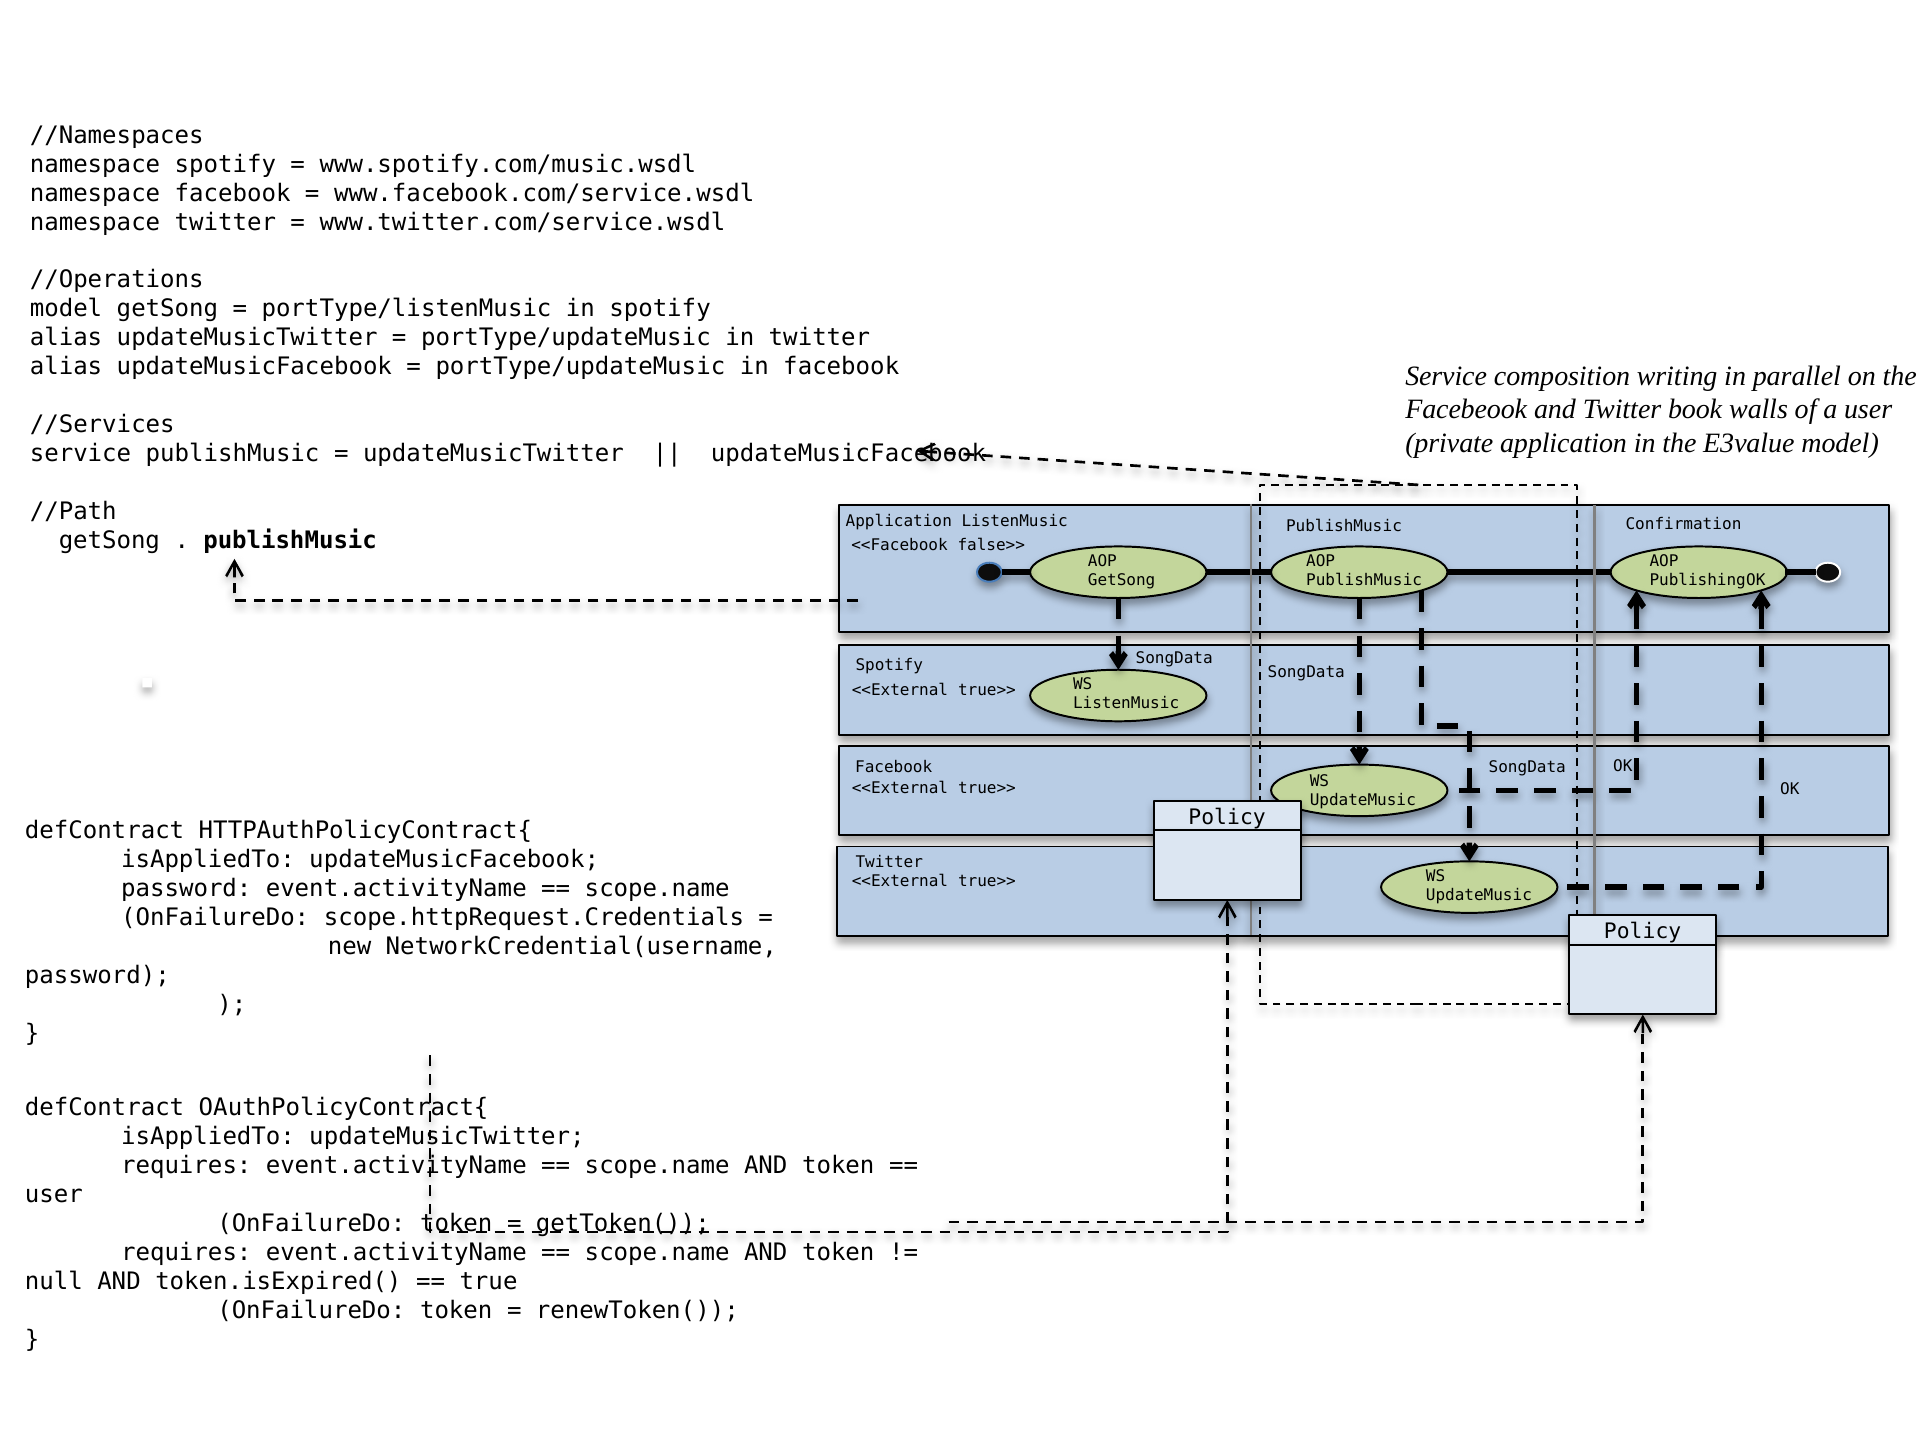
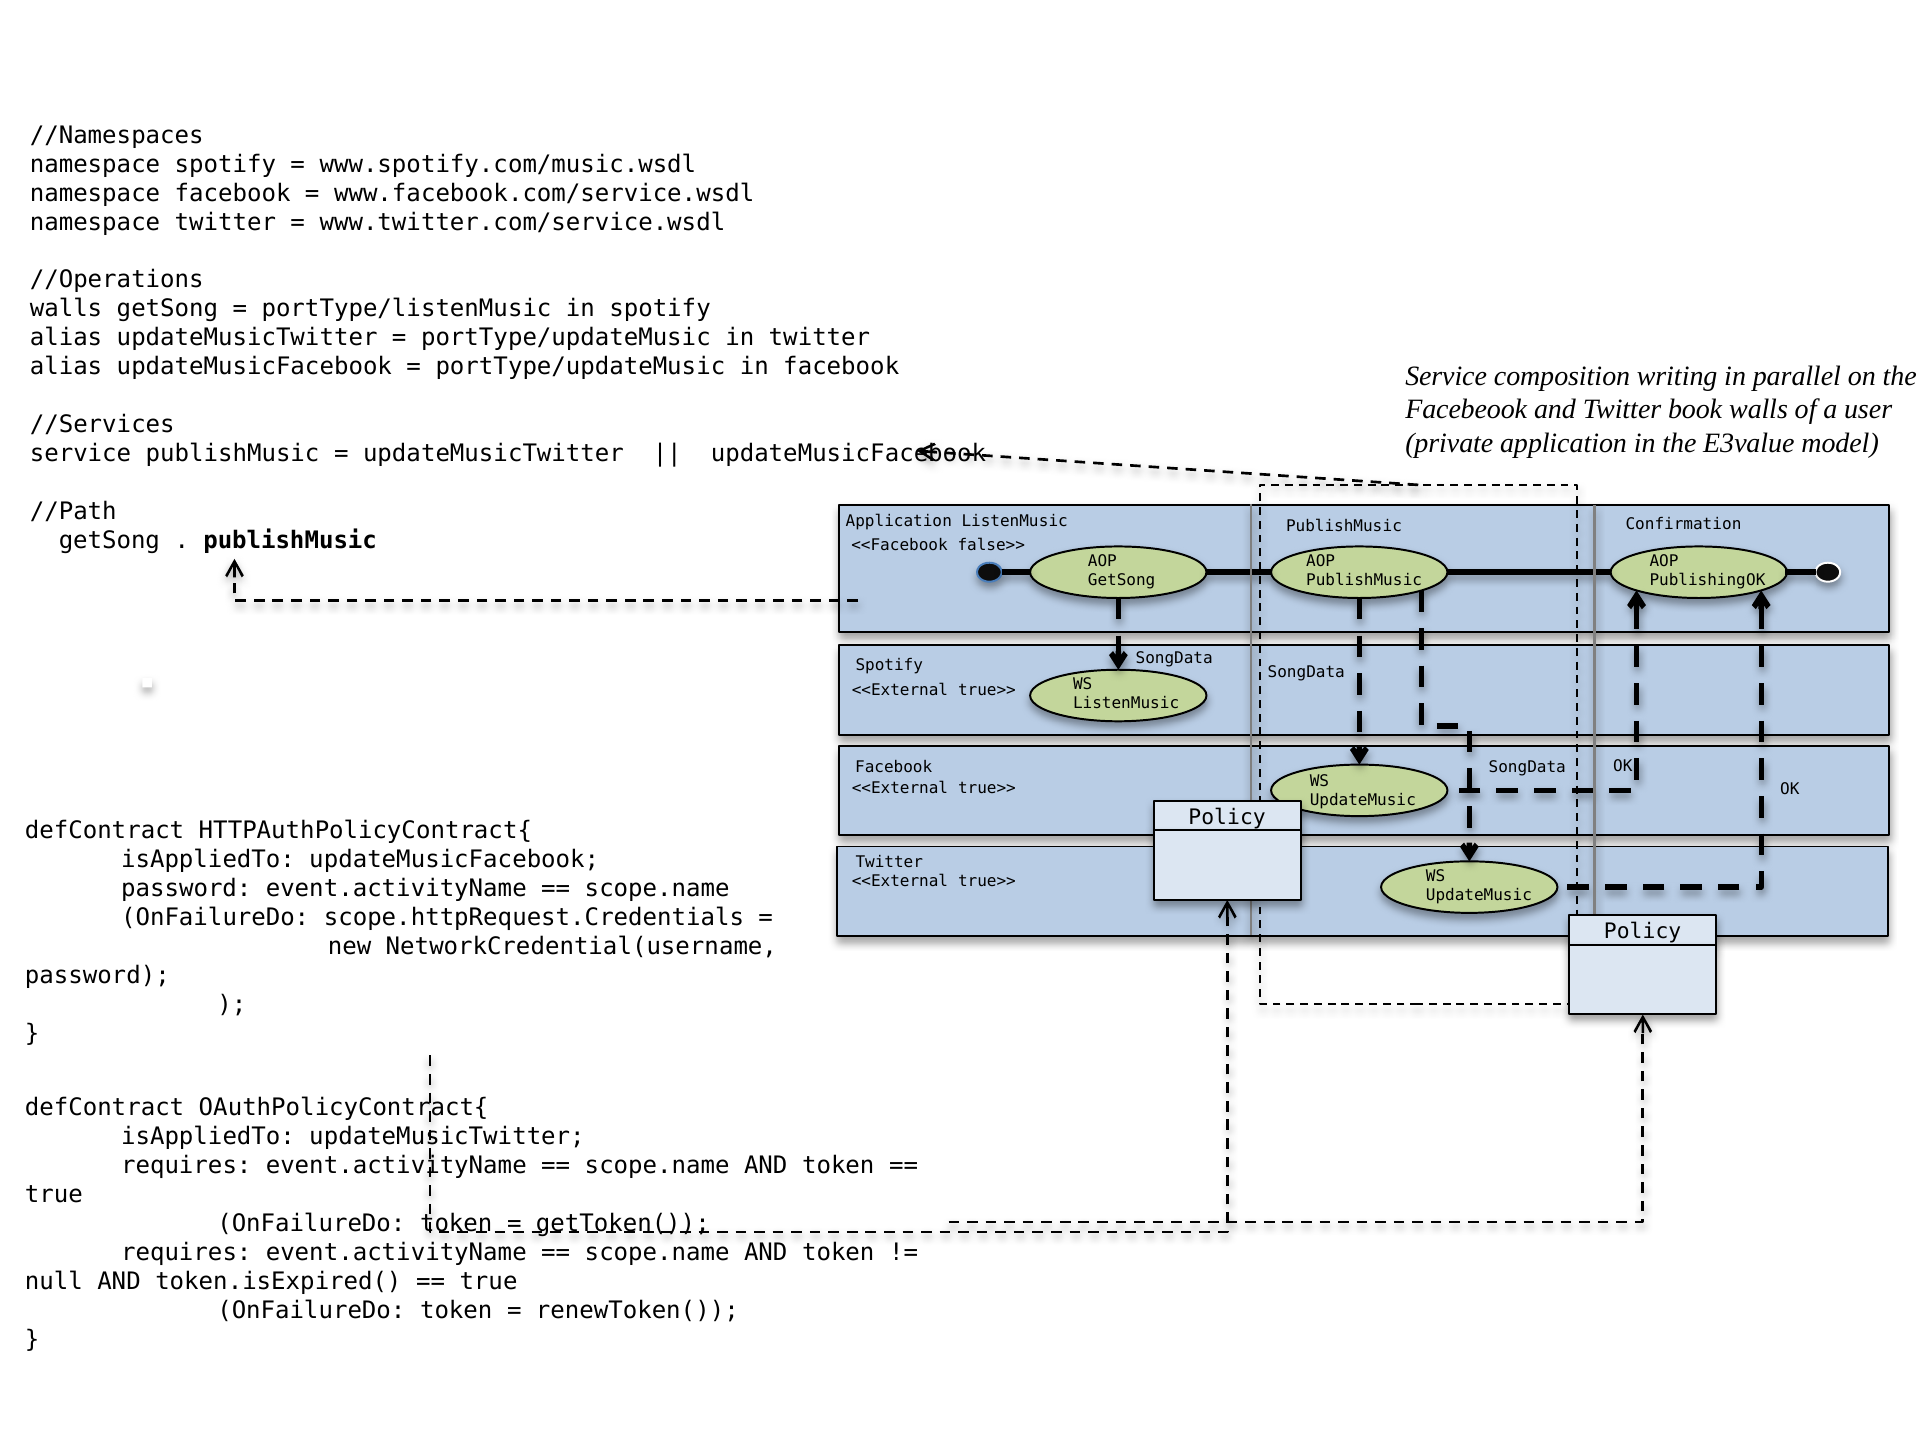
model: model -> walls (66, 309)
user: user -> true (54, 1195)
